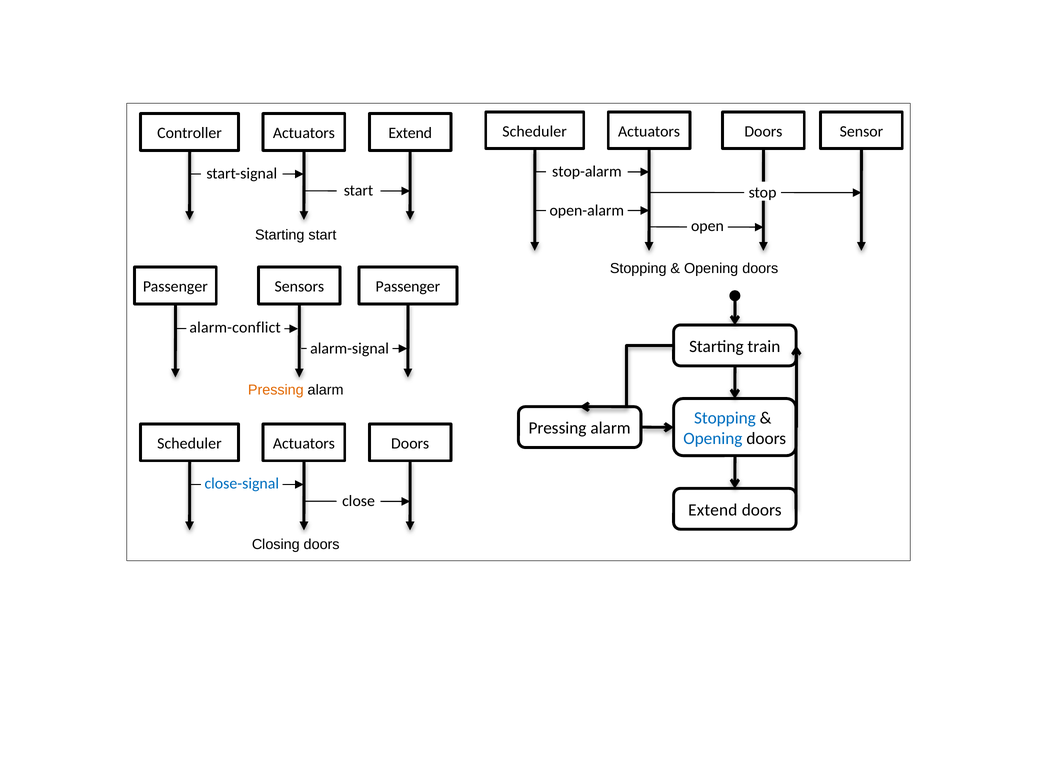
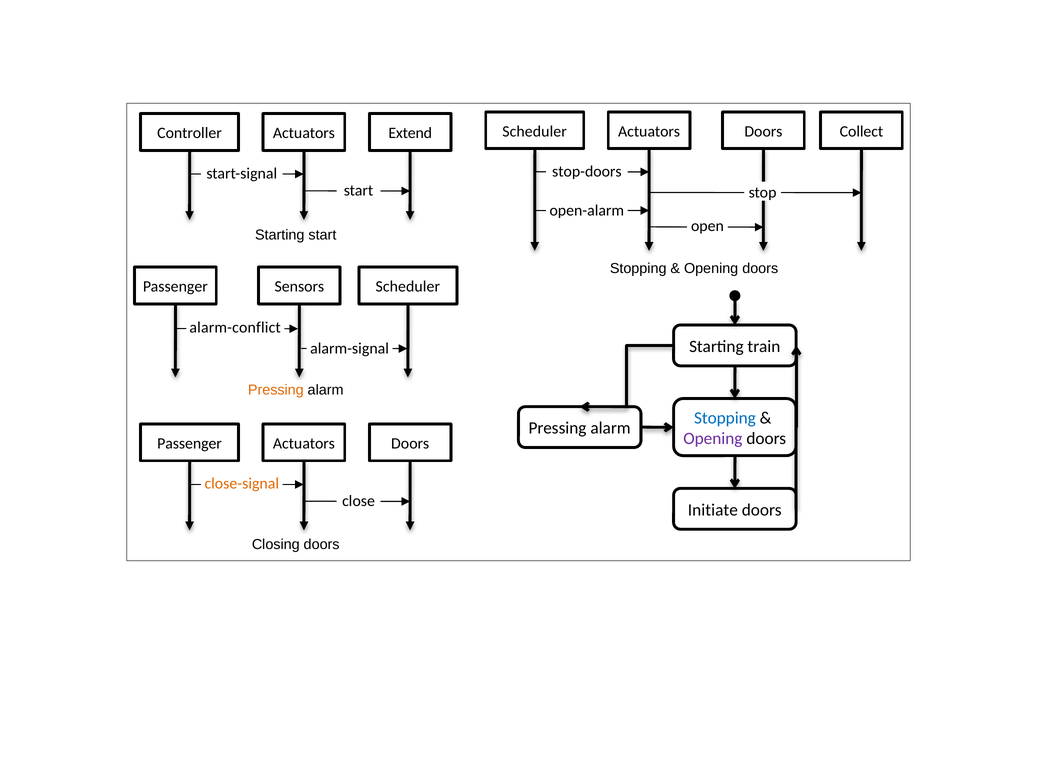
Sensor: Sensor -> Collect (861, 131)
stop-alarm: stop-alarm -> stop-doors (587, 171)
Passenger Passenger: Passenger -> Scheduler (408, 286)
Opening colour: blue -> purple (713, 438)
Scheduler: Scheduler -> Passenger (190, 443)
close-signal colour: blue -> orange (242, 484)
Extend: Extend -> Initiate (713, 510)
